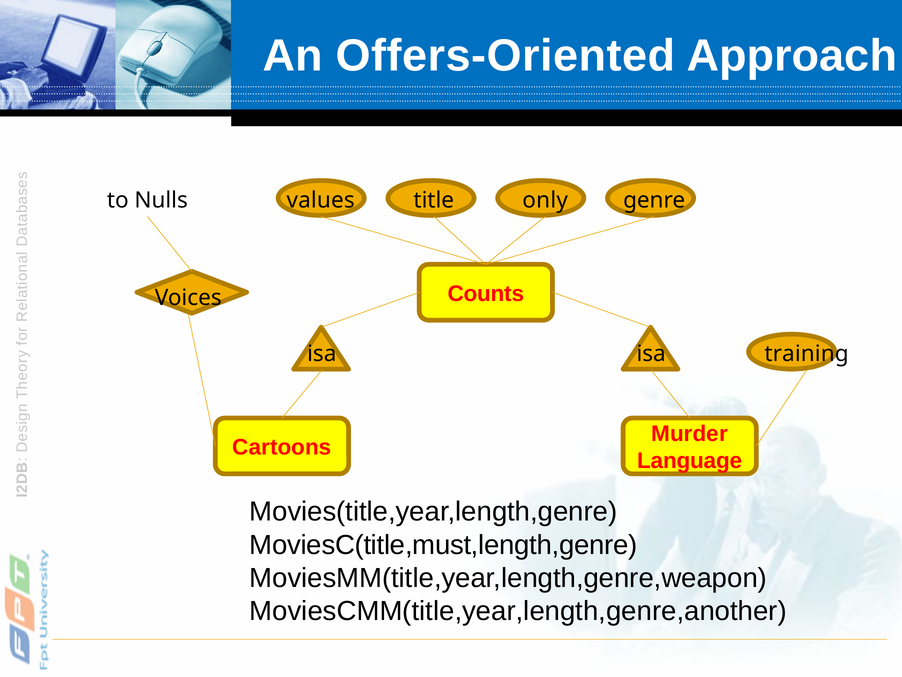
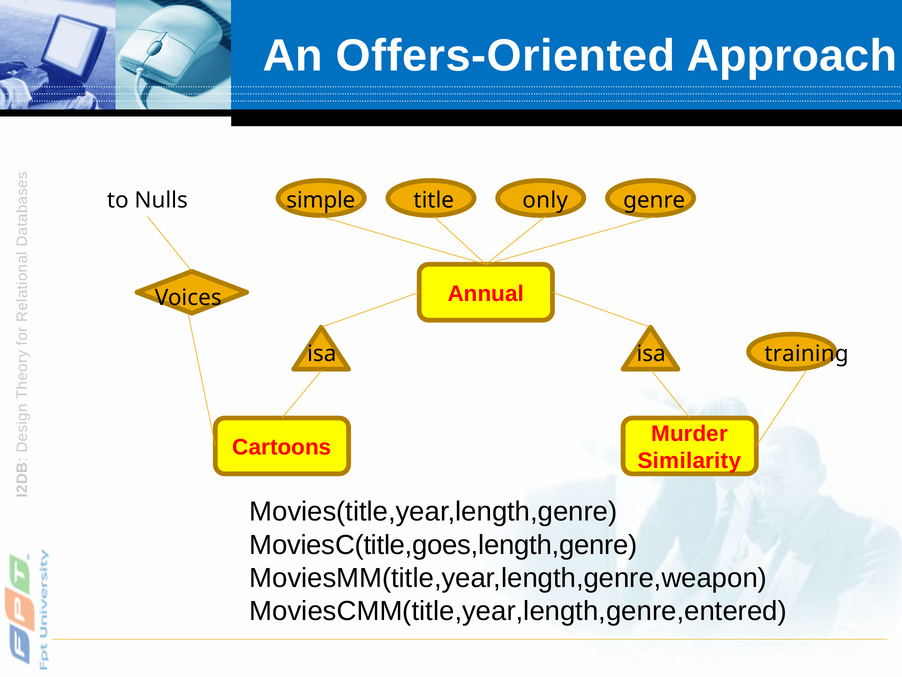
values: values -> simple (321, 200)
Counts: Counts -> Annual (486, 294)
Language: Language -> Similarity (689, 461)
MoviesC(title,must,length,genre: MoviesC(title,must,length,genre -> MoviesC(title,goes,length,genre (443, 545)
MoviesCMM(title,year,length,genre,another: MoviesCMM(title,year,length,genre,another -> MoviesCMM(title,year,length,genre,entered (518, 611)
